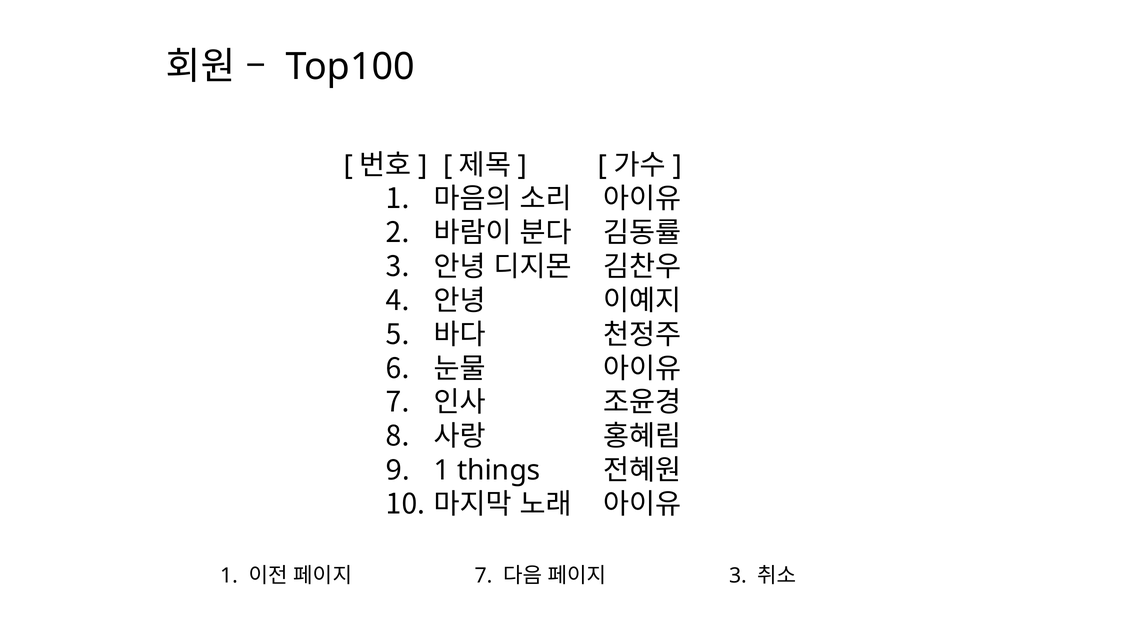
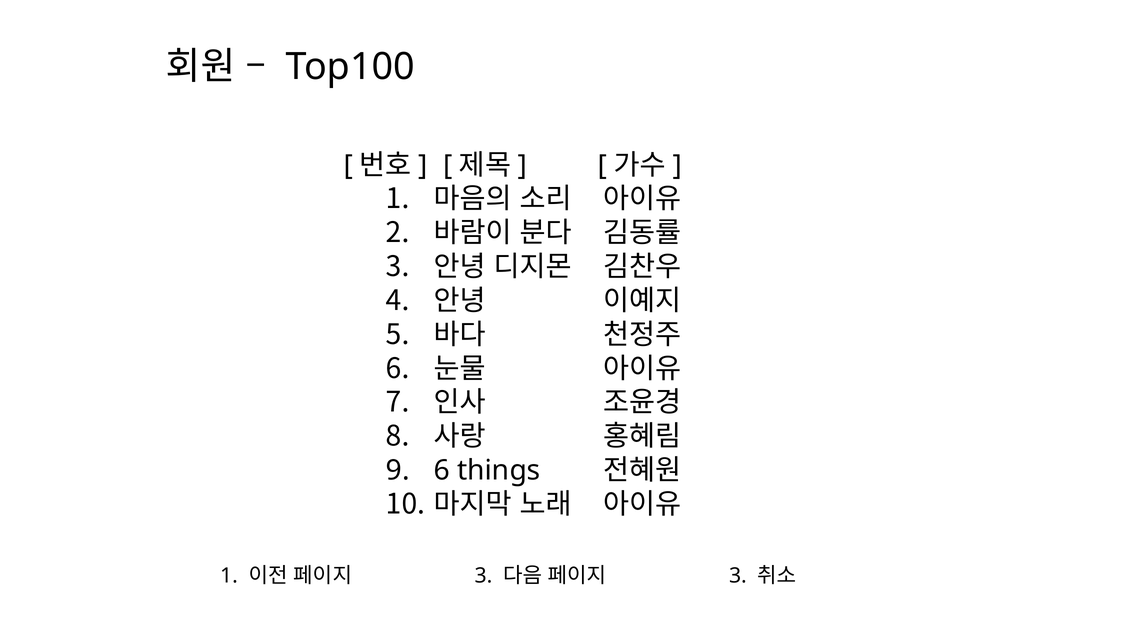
1: 1 -> 6 (442, 471)
7: 7 -> 3 (483, 576)
